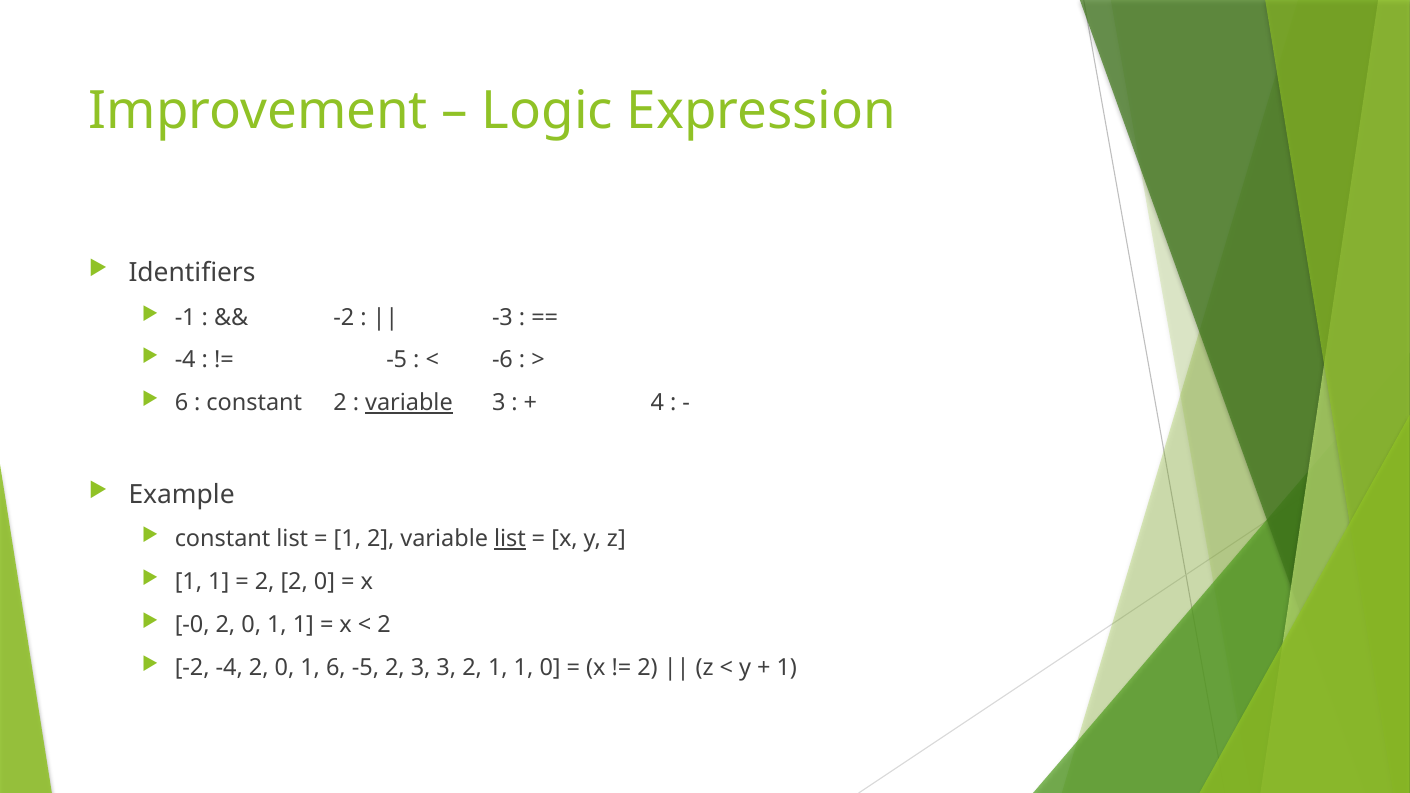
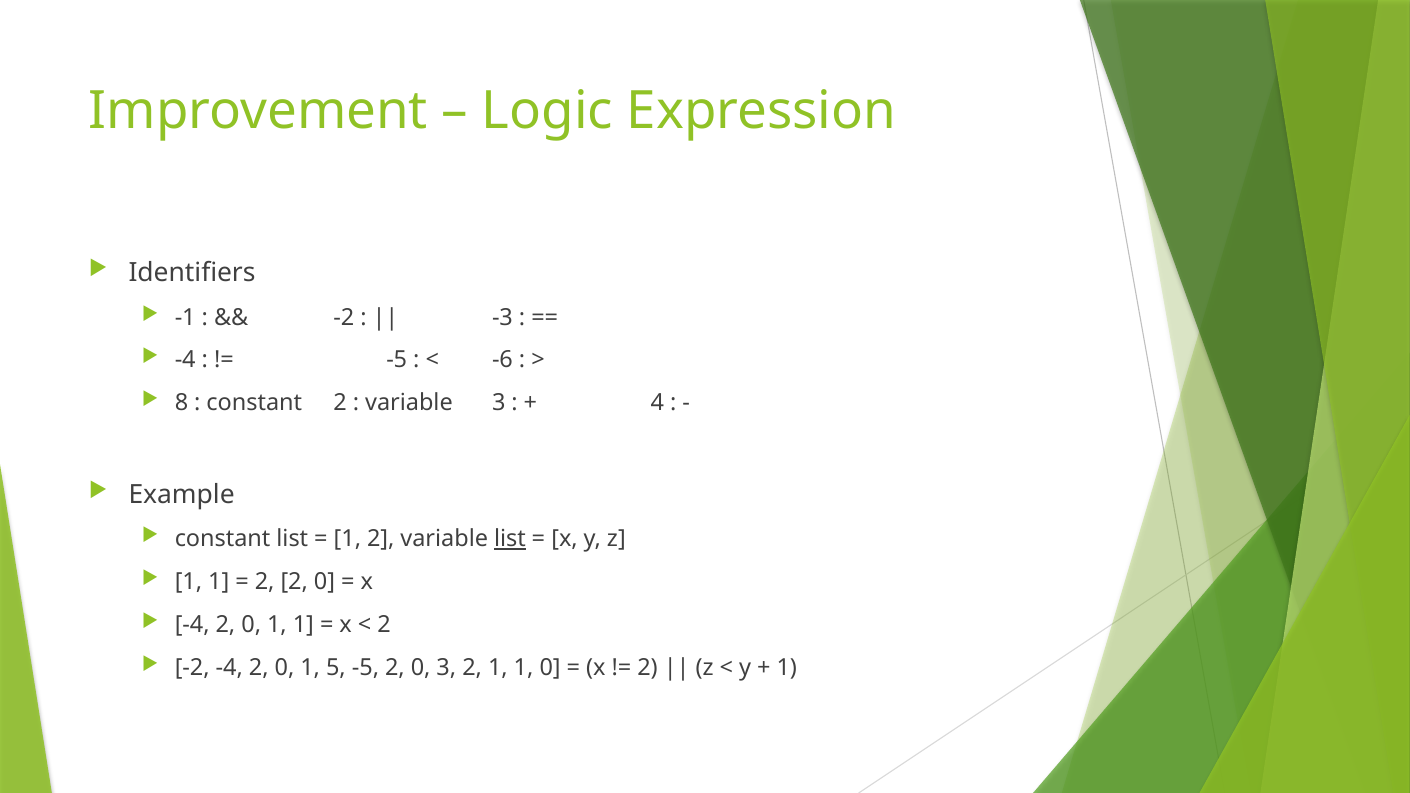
6: 6 -> 8 (182, 403)
variable underline: present -> none (409, 403)
-0: -0 -> -4 (192, 625)
1 6: 6 -> 5 (336, 667)
-5 2 3: 3 -> 0 (421, 667)
